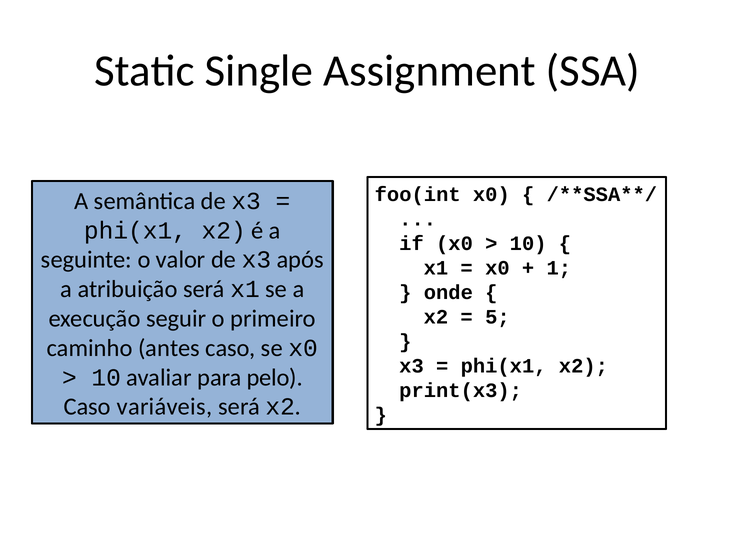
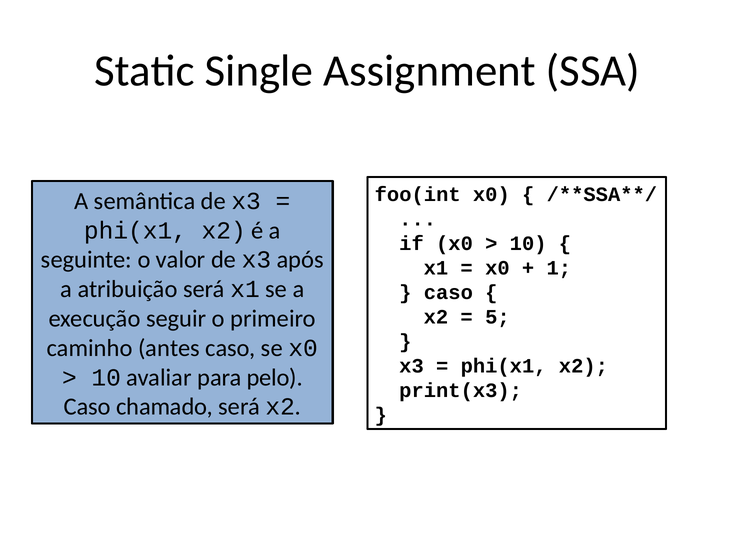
onde: onde -> caso (448, 292)
variáveis: variáveis -> chamado (165, 407)
